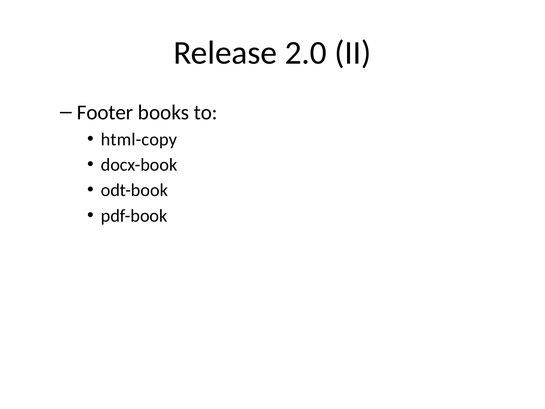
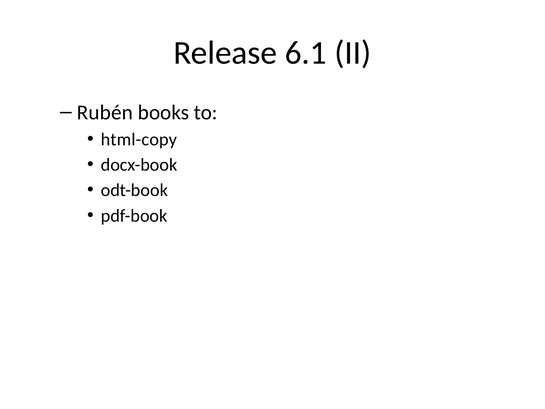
2.0: 2.0 -> 6.1 (306, 53)
Footer: Footer -> Rubén (105, 112)
